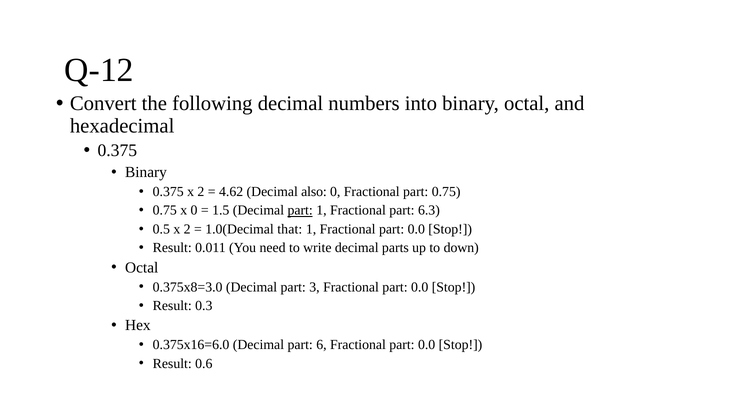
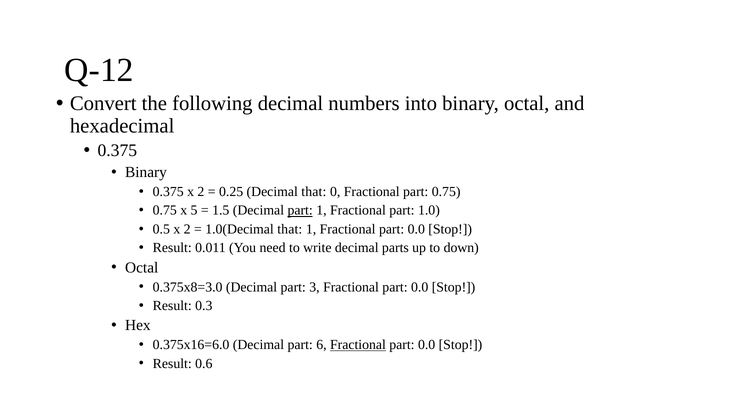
4.62: 4.62 -> 0.25 (231, 192)
Decimal also: also -> that (314, 192)
x 0: 0 -> 5 (194, 210)
6.3: 6.3 -> 1.0 (429, 210)
Fractional underline: none -> present (358, 345)
